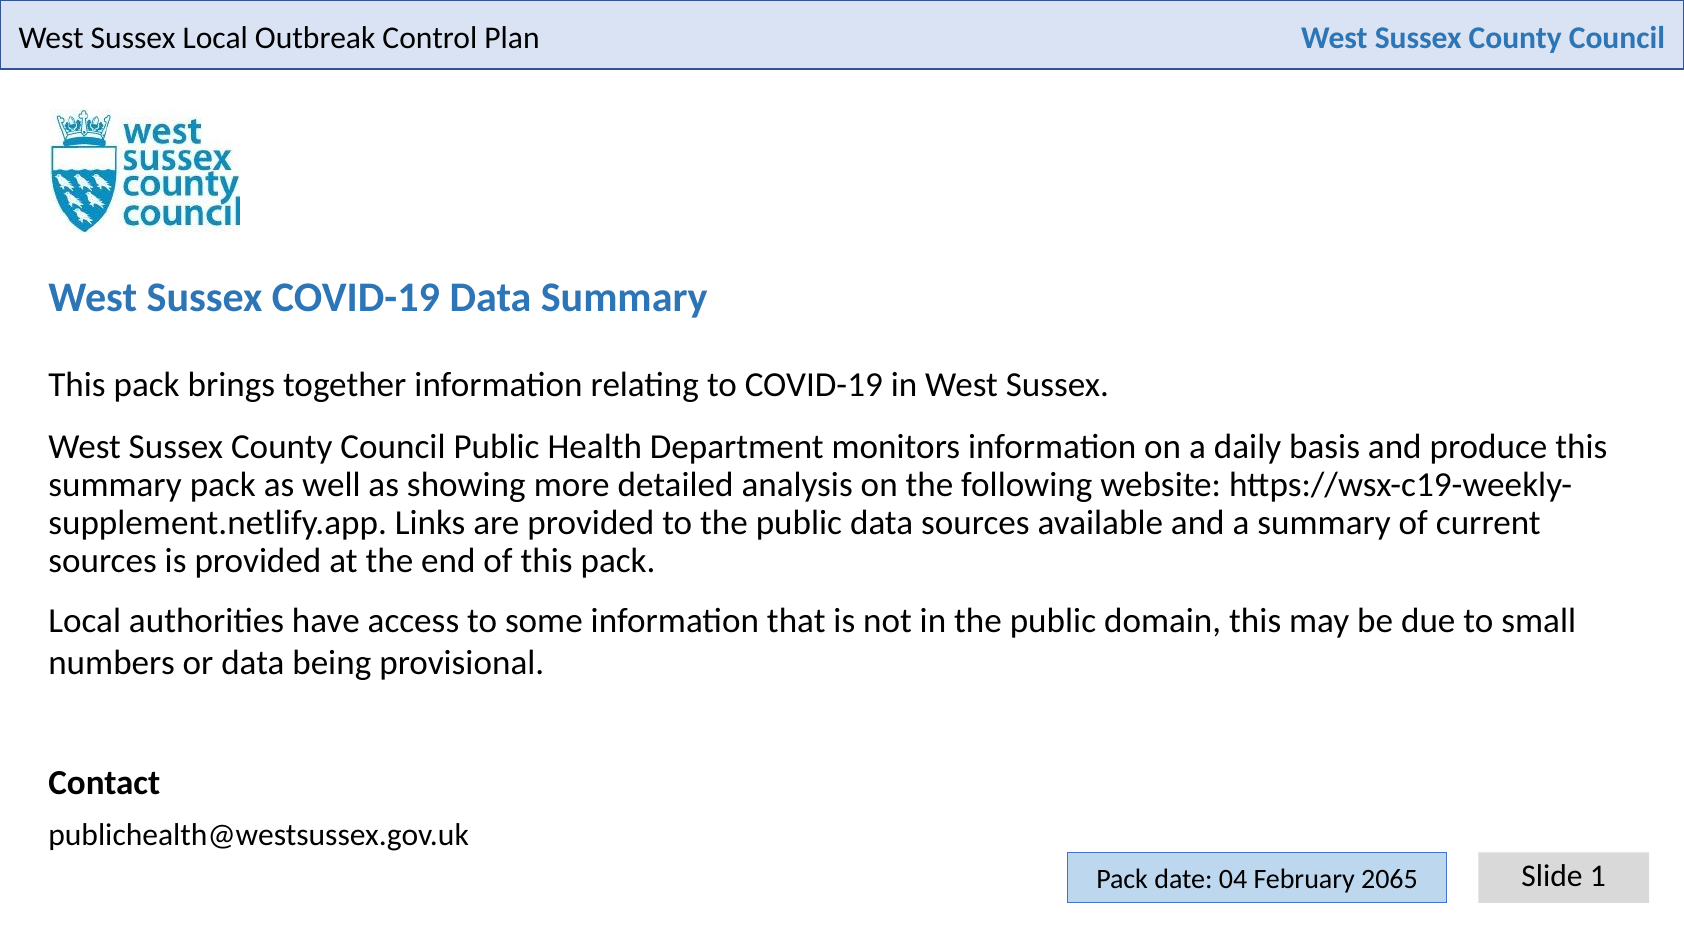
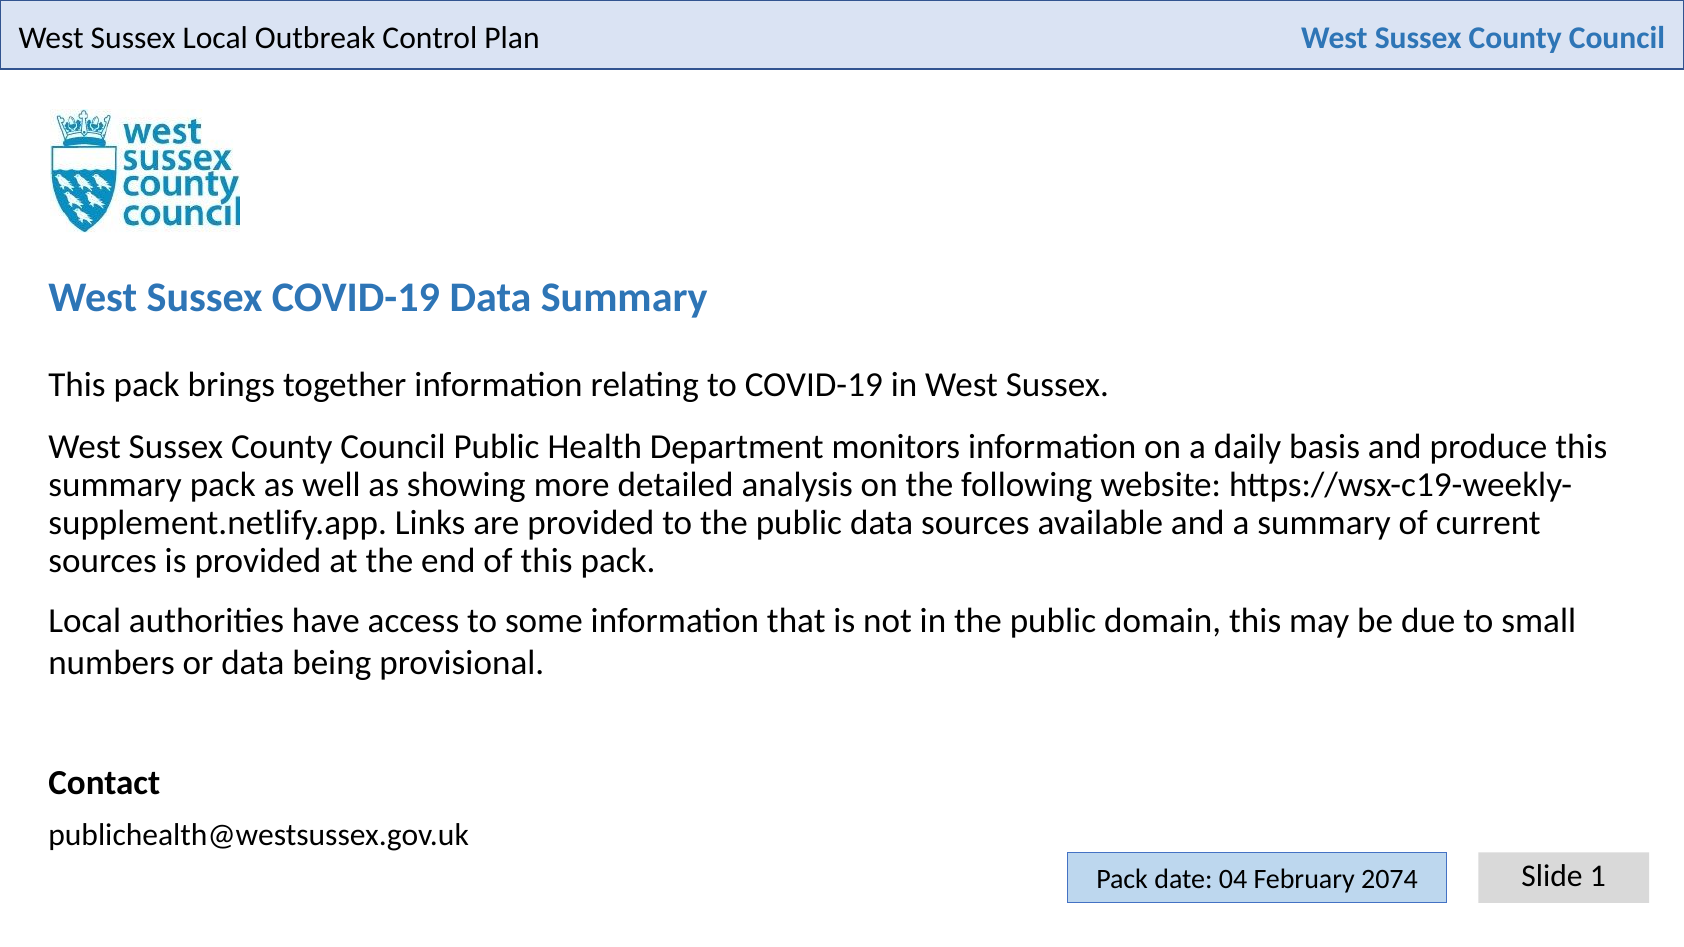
2065: 2065 -> 2074 (1389, 880)
